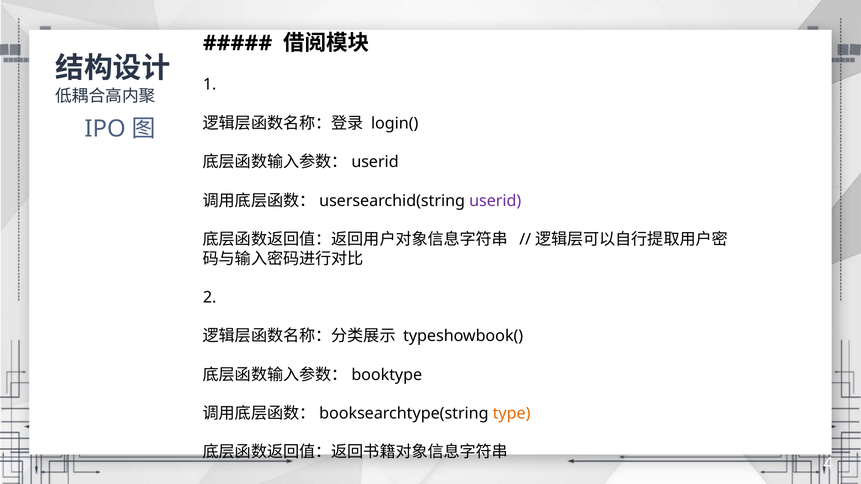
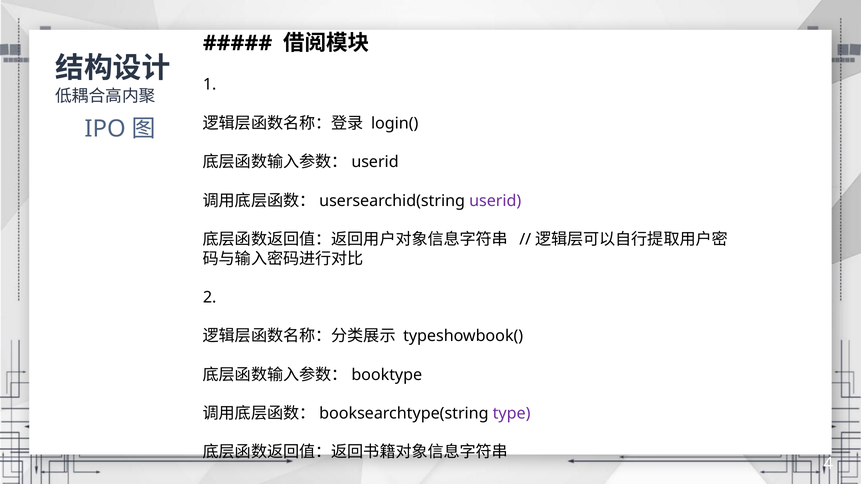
type colour: orange -> purple (512, 414)
